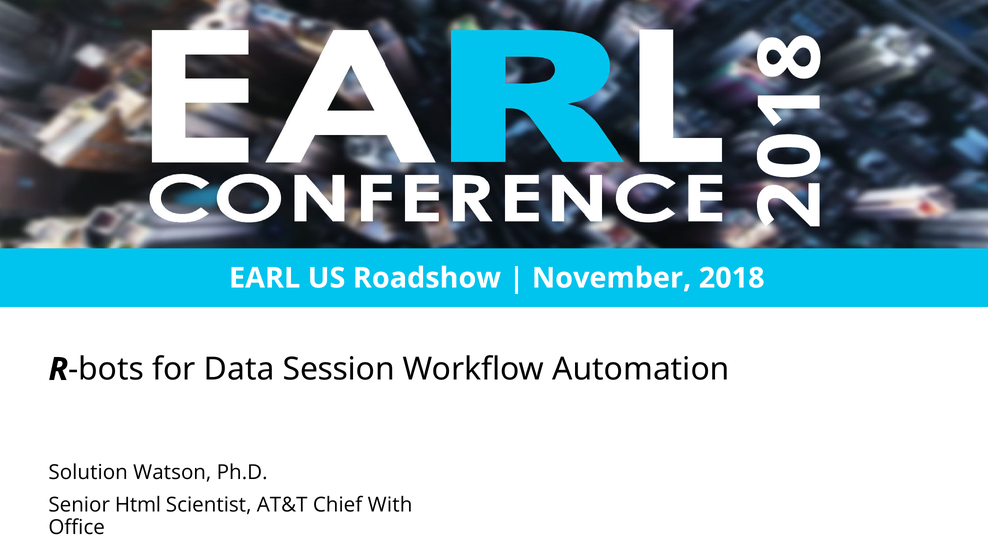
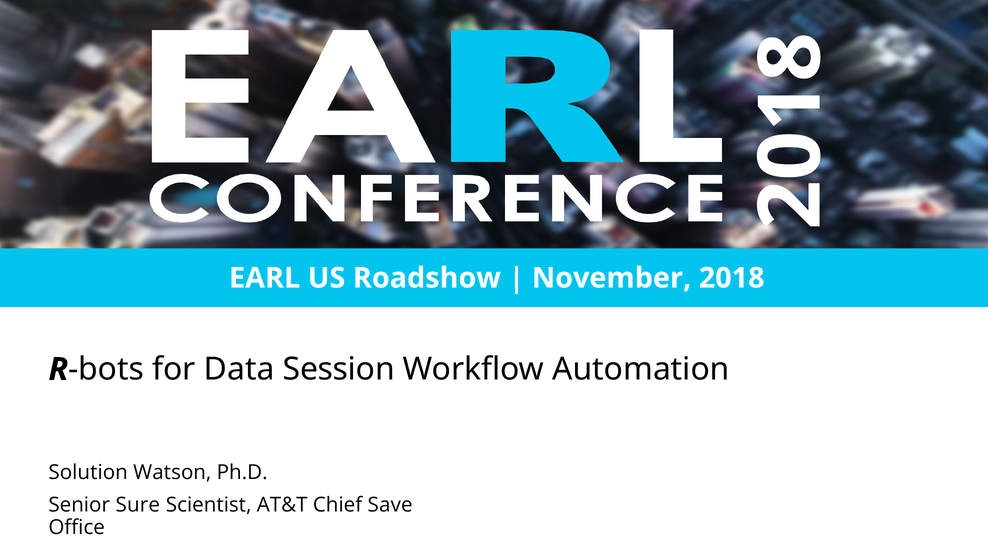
Html: Html -> Sure (138, 506)
With: With -> Save (390, 506)
